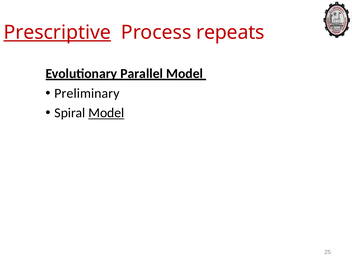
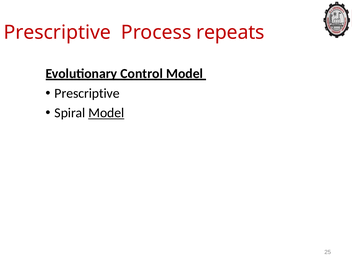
Prescriptive underline: present -> none (57, 32)
Parallel: Parallel -> Control (142, 74)
Preliminary: Preliminary -> Prescriptive (87, 93)
